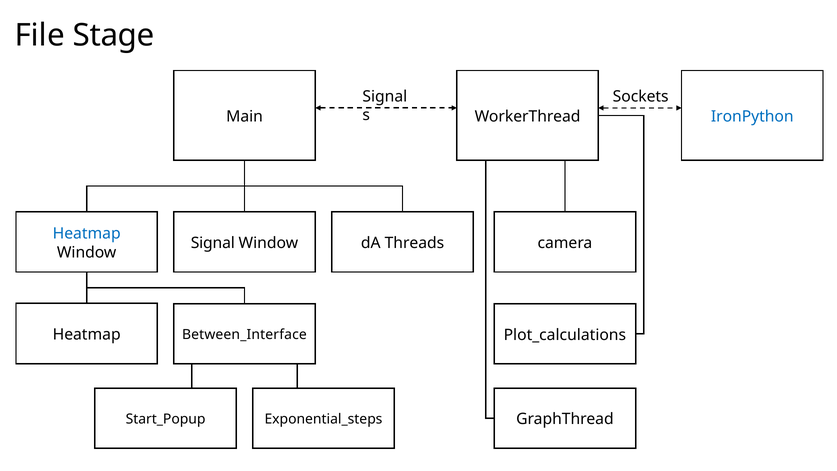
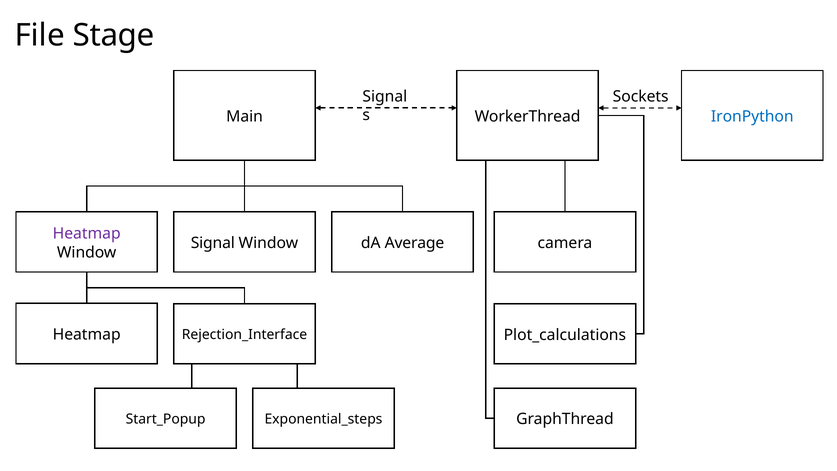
Heatmap colour: blue -> purple (87, 233)
Threads: Threads -> Average (414, 243)
Between_Interface: Between_Interface -> Rejection_Interface (245, 335)
